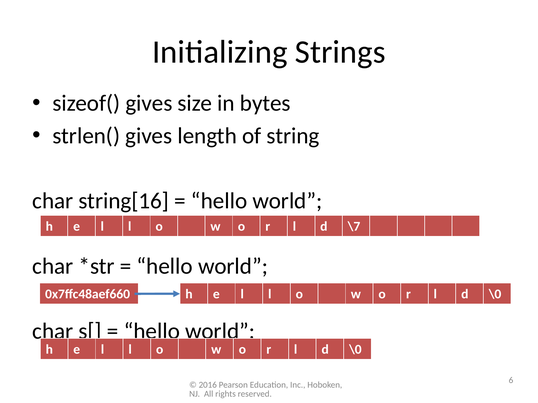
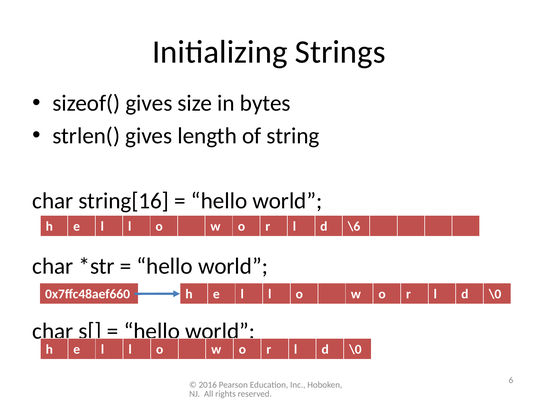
\7: \7 -> \6 (354, 227)
